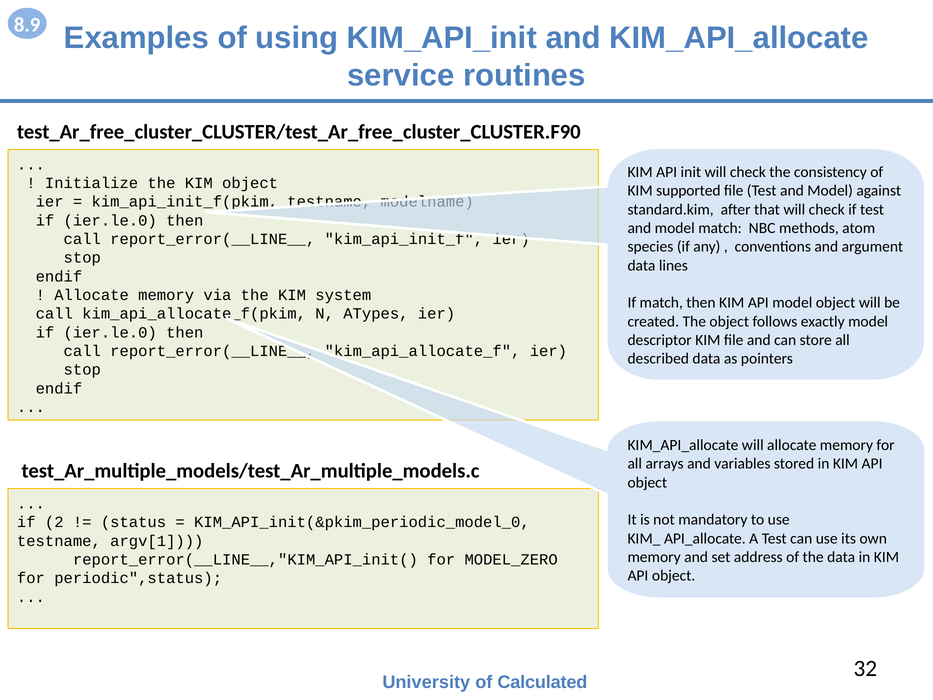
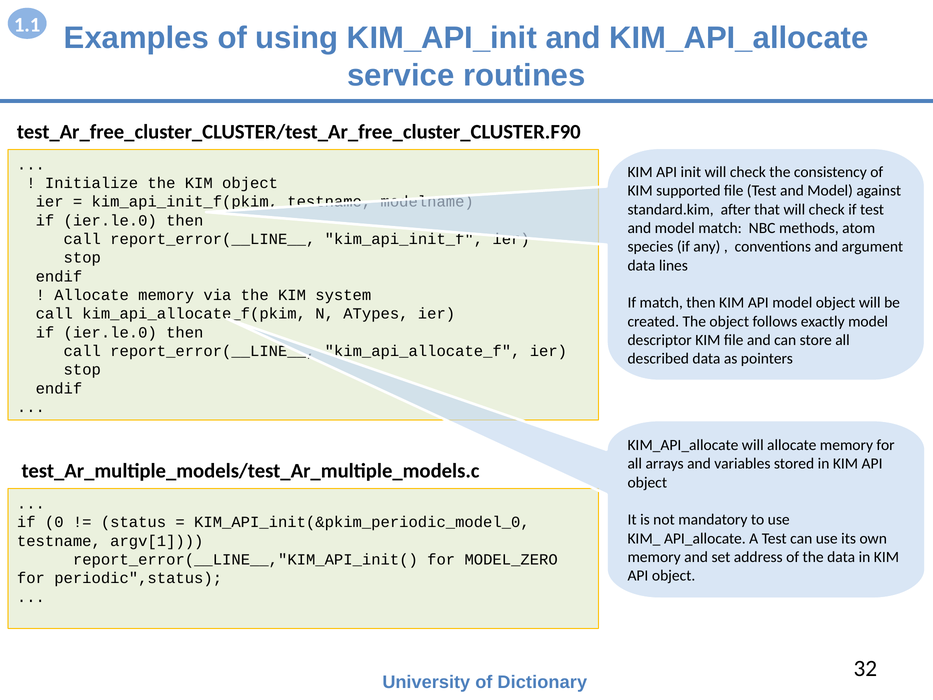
8.9: 8.9 -> 1.1 (27, 25)
2: 2 -> 0 (54, 522)
Calculated: Calculated -> Dictionary (542, 682)
